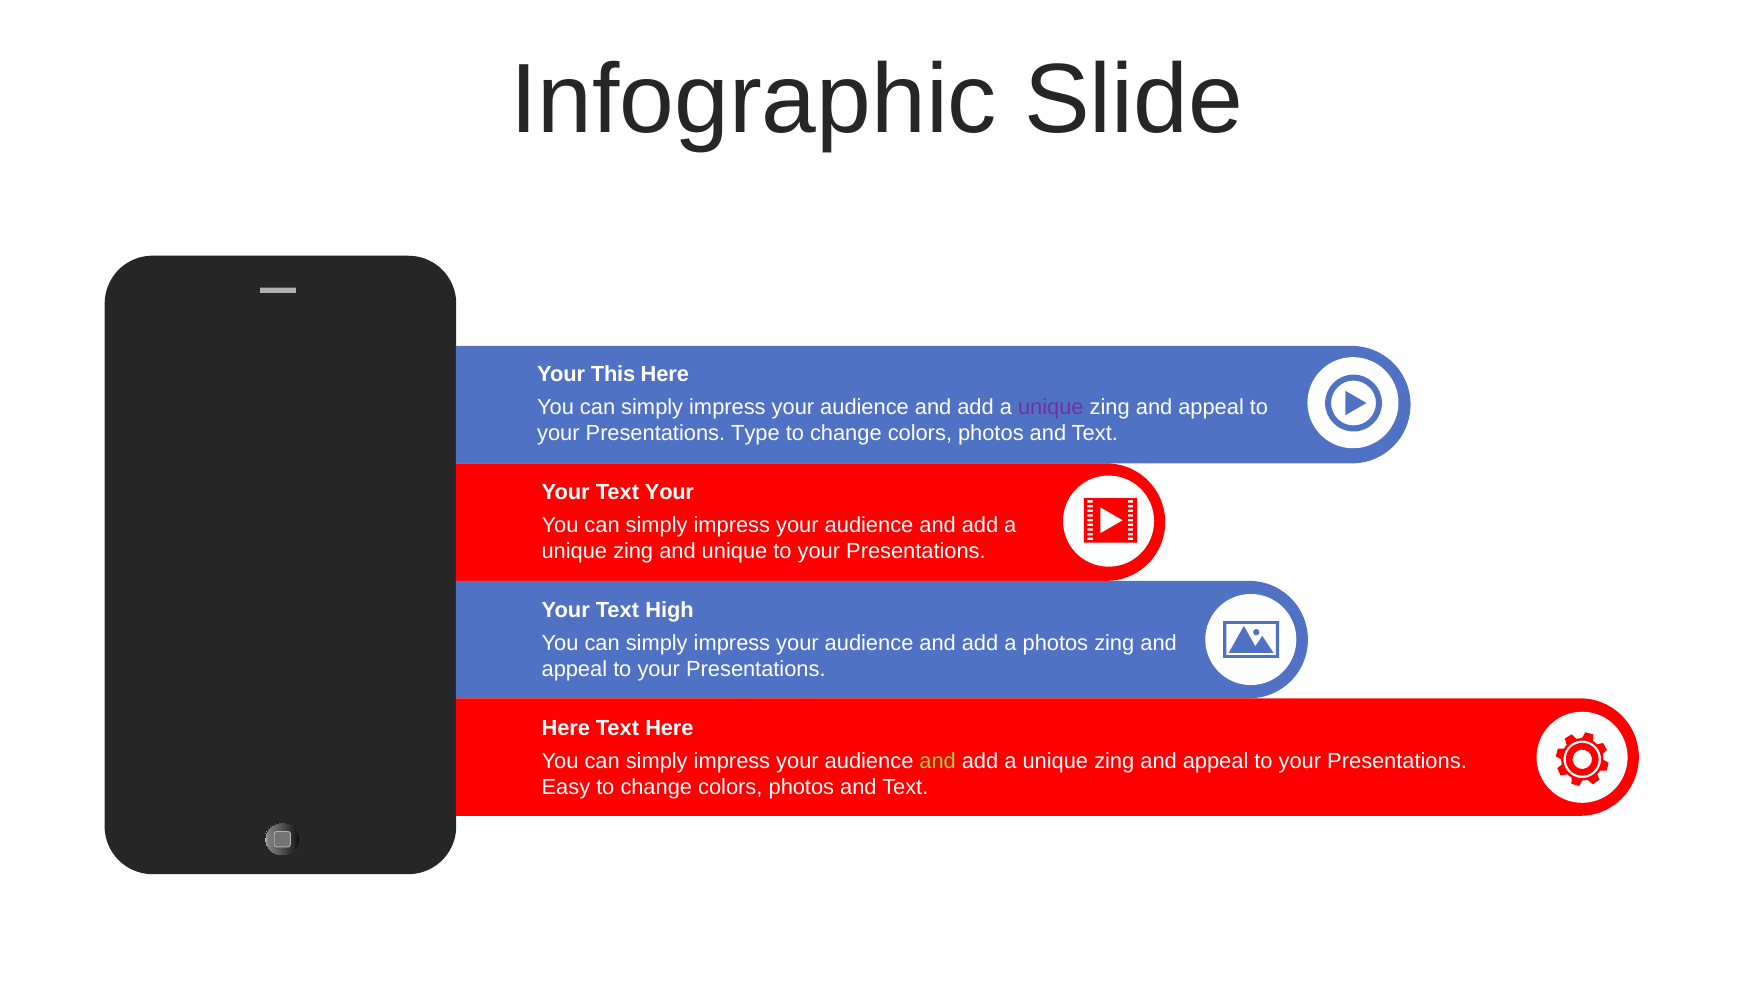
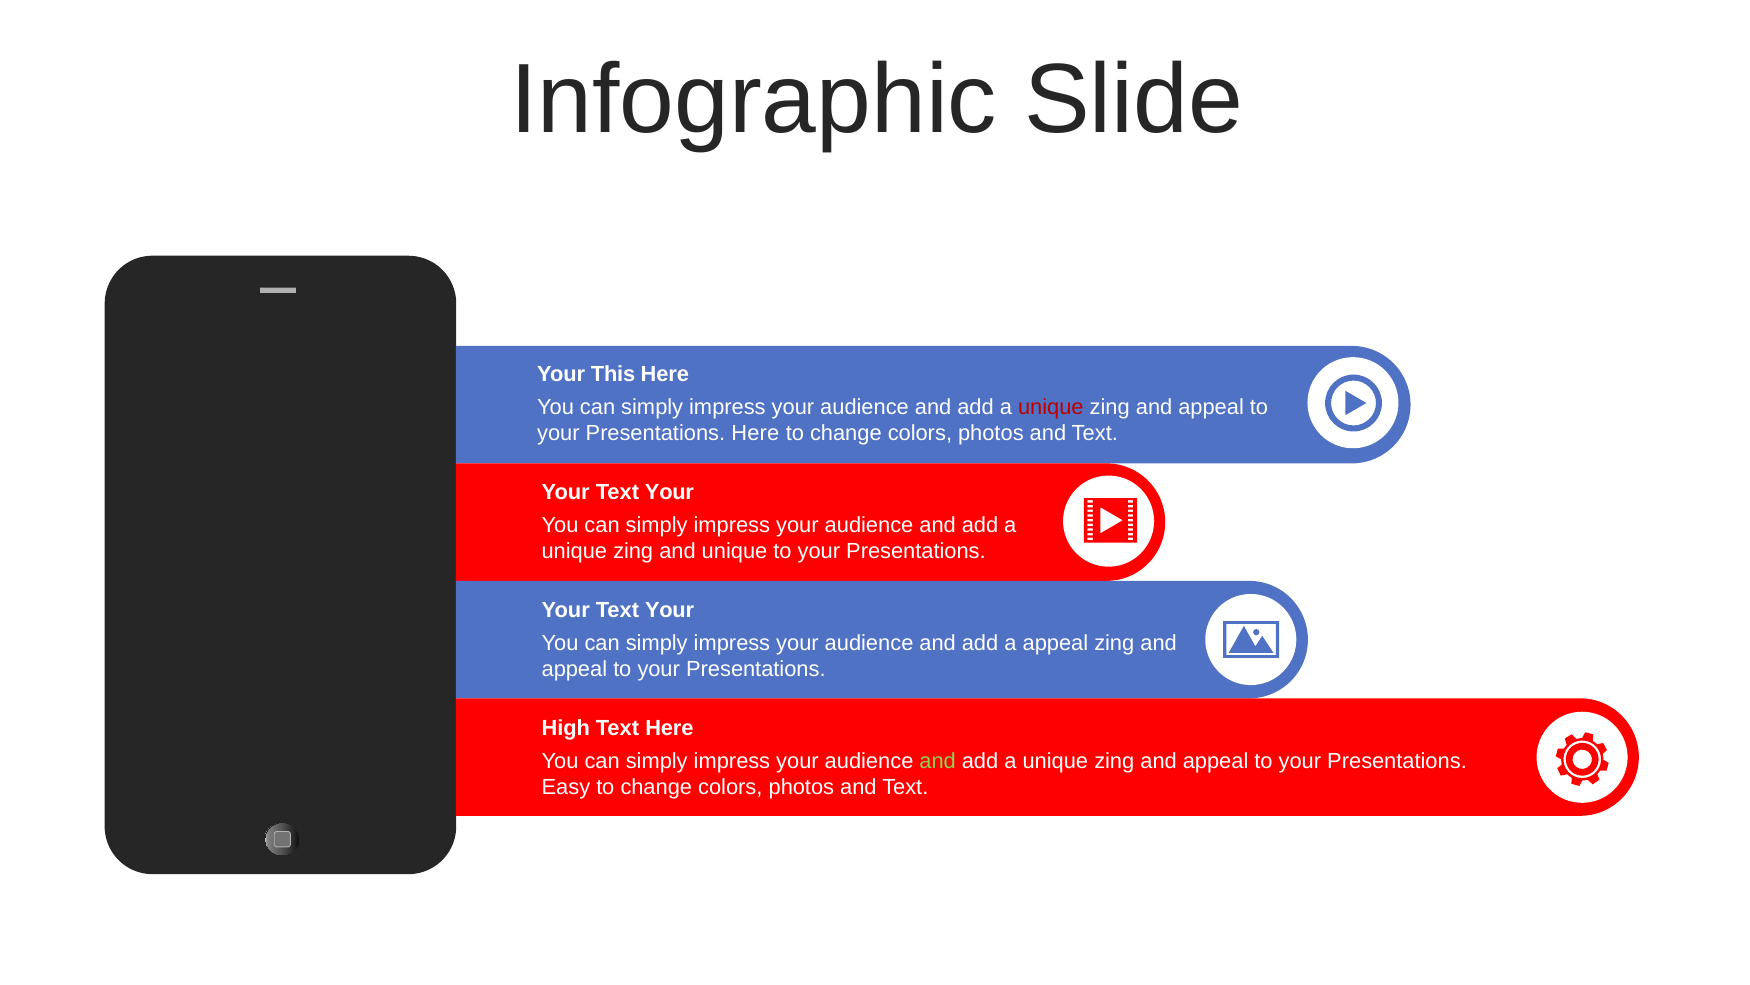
unique colour: purple -> red (1051, 407)
Presentations Type: Type -> Here (755, 433)
High: High -> Your (670, 610)
a photos: photos -> appeal (1055, 643)
Here: Here -> High (566, 728)
